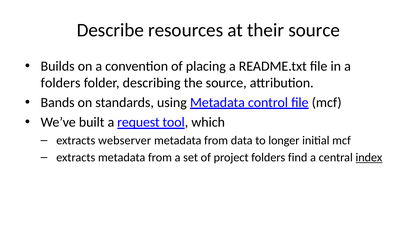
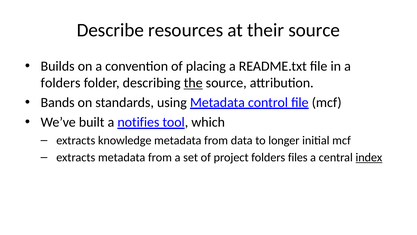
the underline: none -> present (193, 83)
request: request -> notifies (138, 122)
webserver: webserver -> knowledge (125, 140)
find: find -> files (298, 157)
